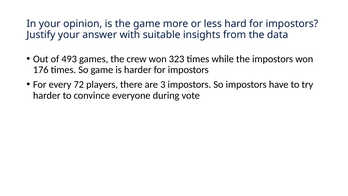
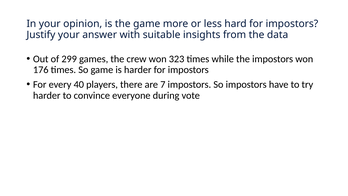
493: 493 -> 299 (69, 59)
72: 72 -> 40 (79, 84)
3: 3 -> 7 (163, 84)
